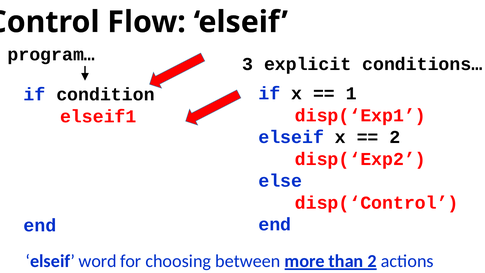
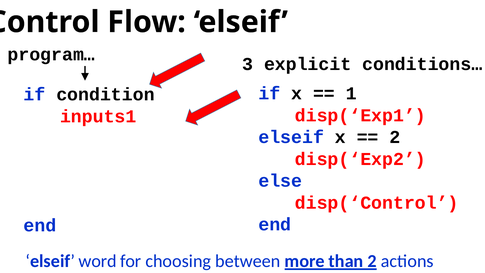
elseif1: elseif1 -> inputs1 (98, 116)
